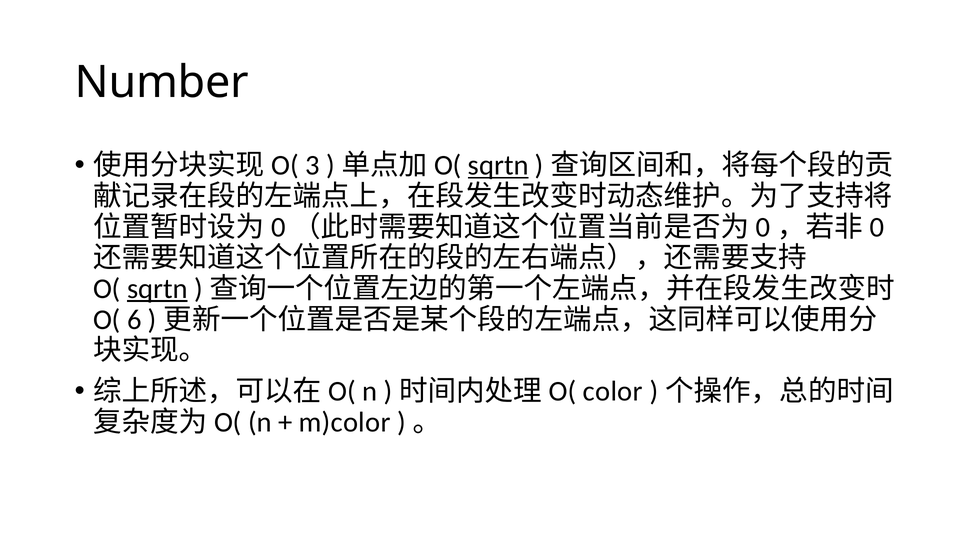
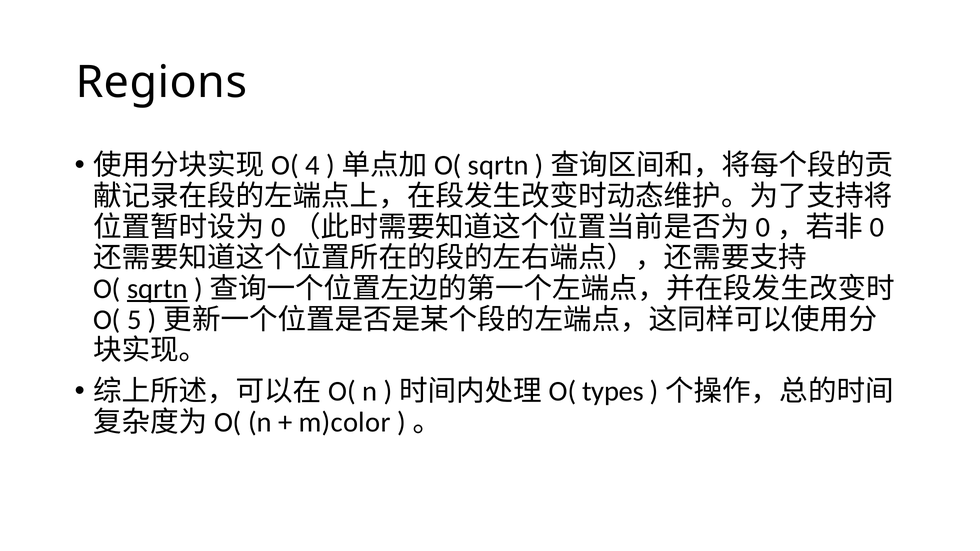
Number: Number -> Regions (161, 82)
3: 3 -> 4 (312, 166)
sqrtn underline: present -> none (498, 166)
6: 6 -> 5 (134, 320)
color: color -> types (613, 392)
